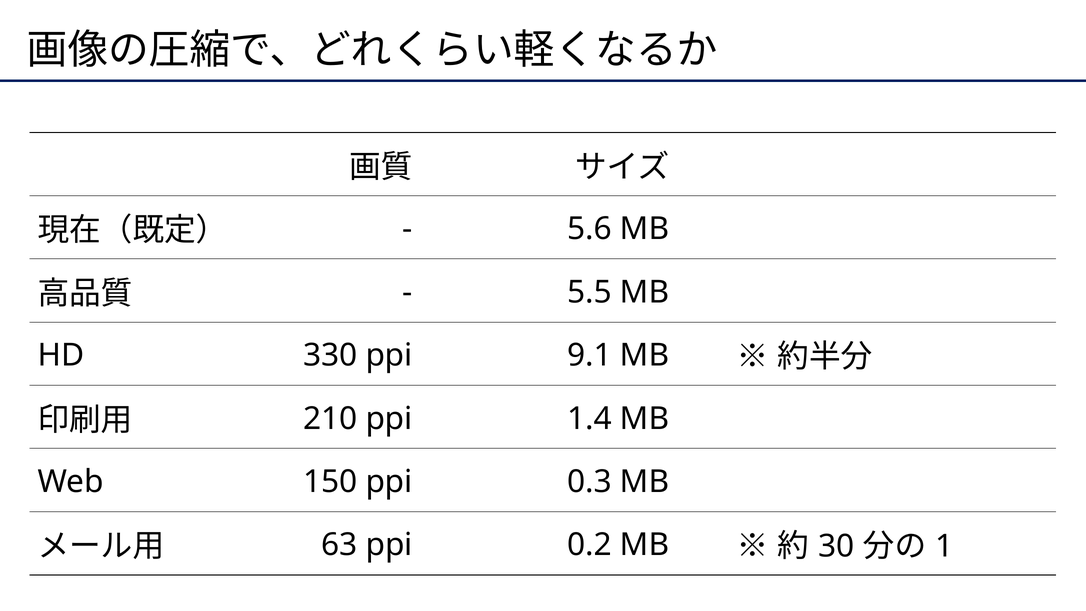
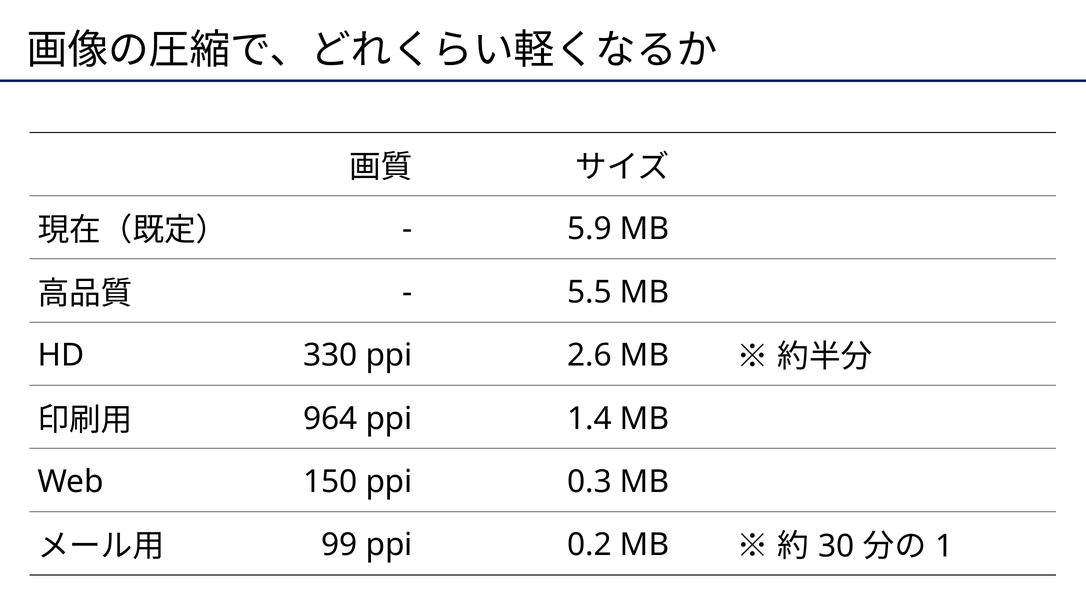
5.6: 5.6 -> 5.9 (589, 229)
9.1: 9.1 -> 2.6 (589, 355)
210: 210 -> 964 (330, 418)
63: 63 -> 99 (339, 545)
